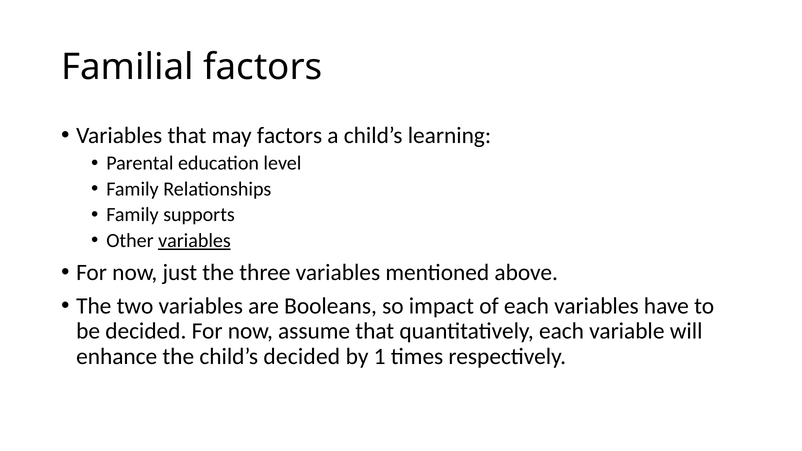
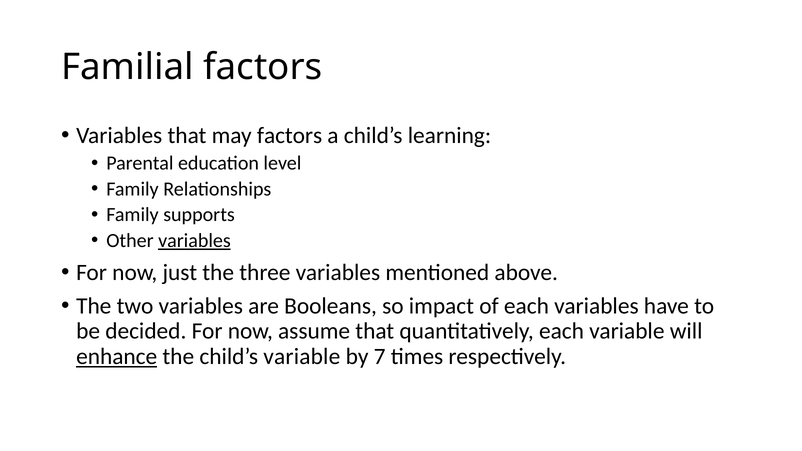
enhance underline: none -> present (117, 357)
child’s decided: decided -> variable (302, 357)
1: 1 -> 7 (380, 357)
